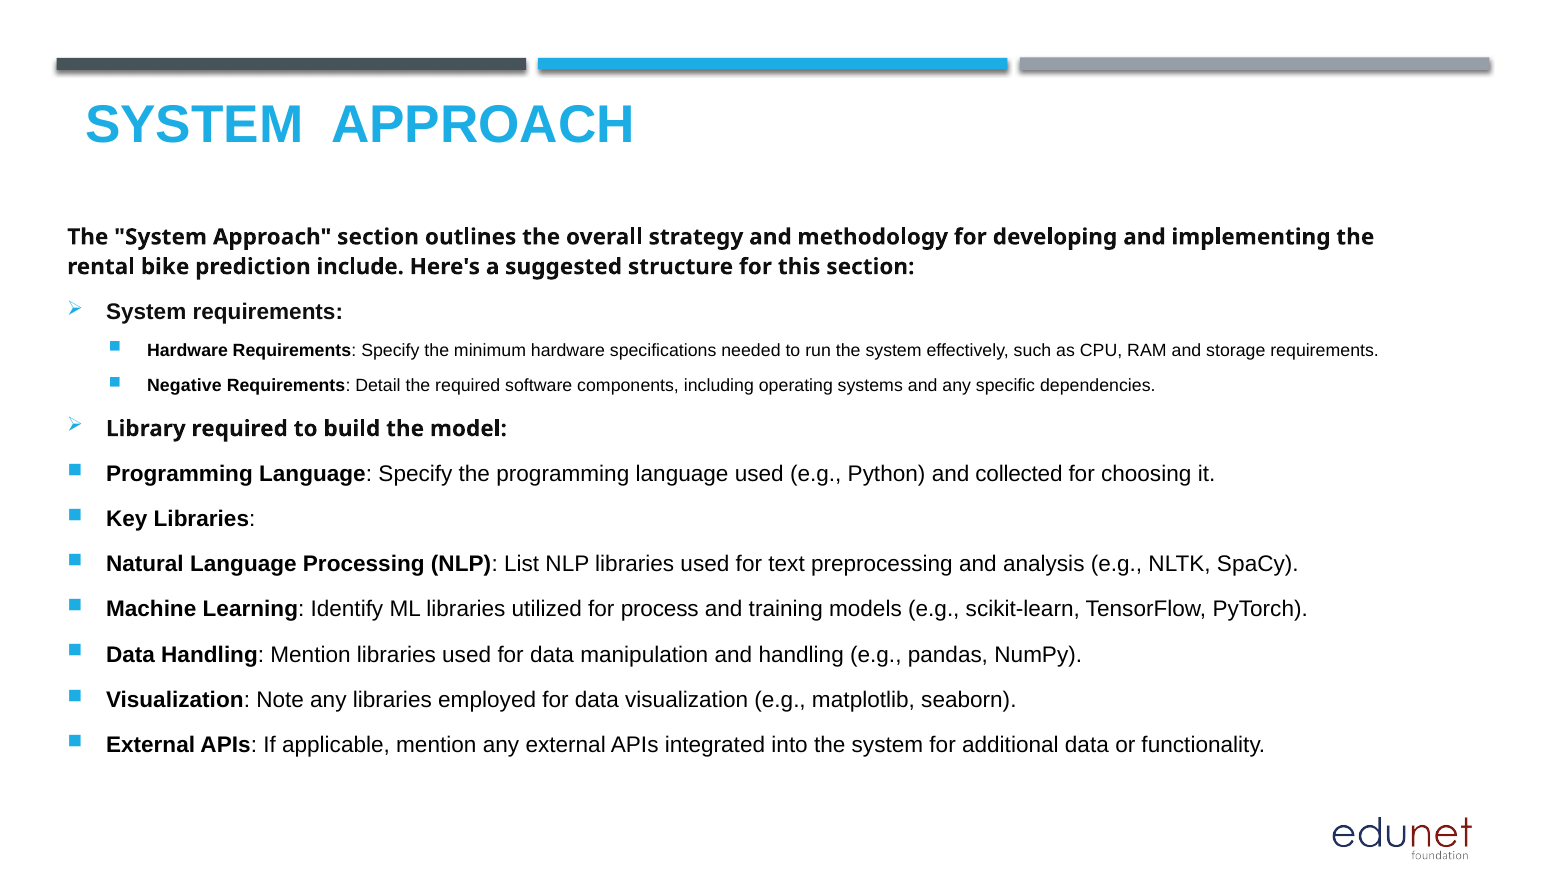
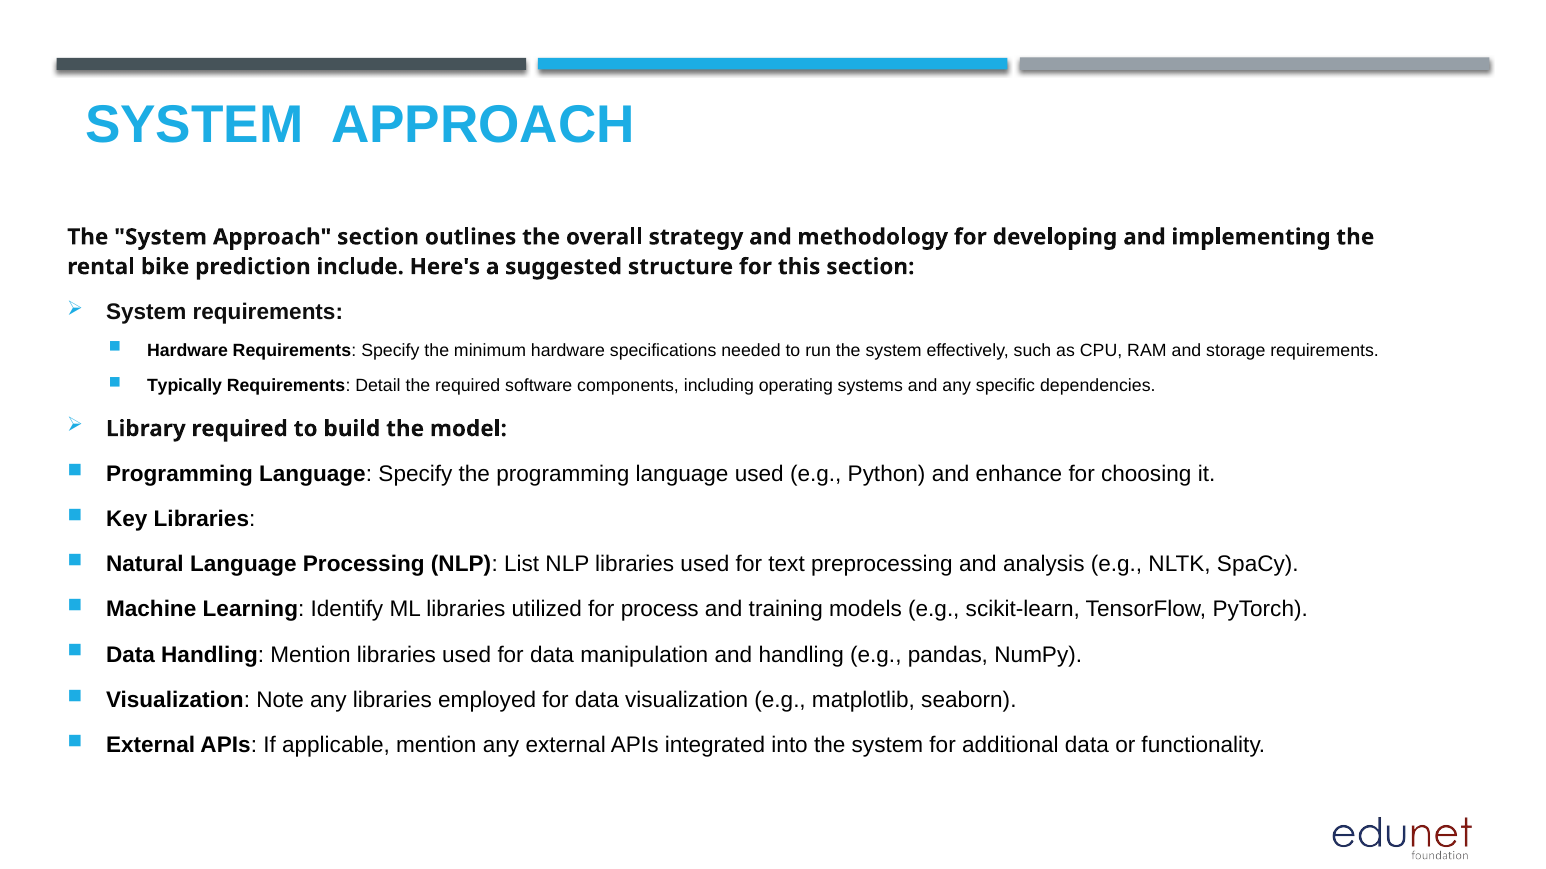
Negative: Negative -> Typically (185, 386)
collected: collected -> enhance (1019, 474)
